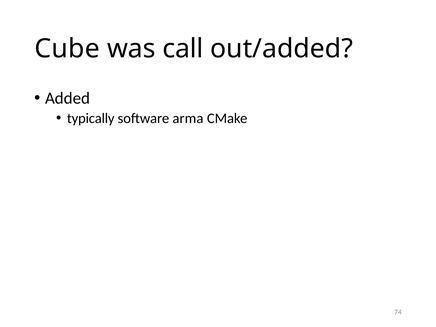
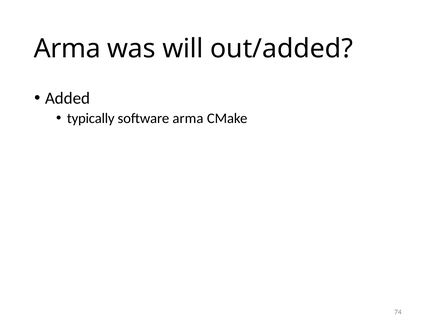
Cube: Cube -> Arma (67, 49)
call: call -> will (183, 49)
